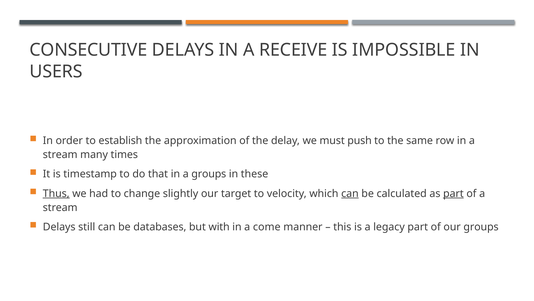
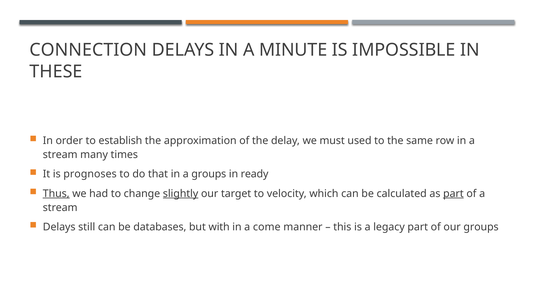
CONSECUTIVE: CONSECUTIVE -> CONNECTION (88, 50)
RECEIVE: RECEIVE -> MINUTE (293, 50)
USERS: USERS -> THESE (56, 71)
push: push -> used (360, 140)
timestamp: timestamp -> prognoses (90, 174)
these: these -> ready (255, 174)
slightly underline: none -> present (181, 193)
can underline: present -> none (350, 193)
